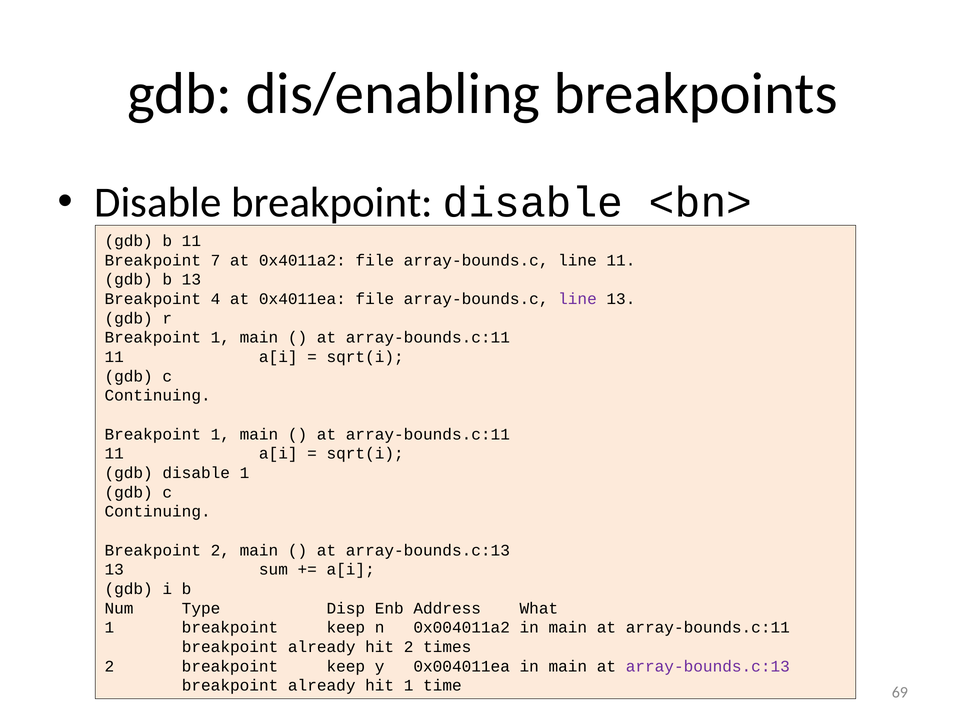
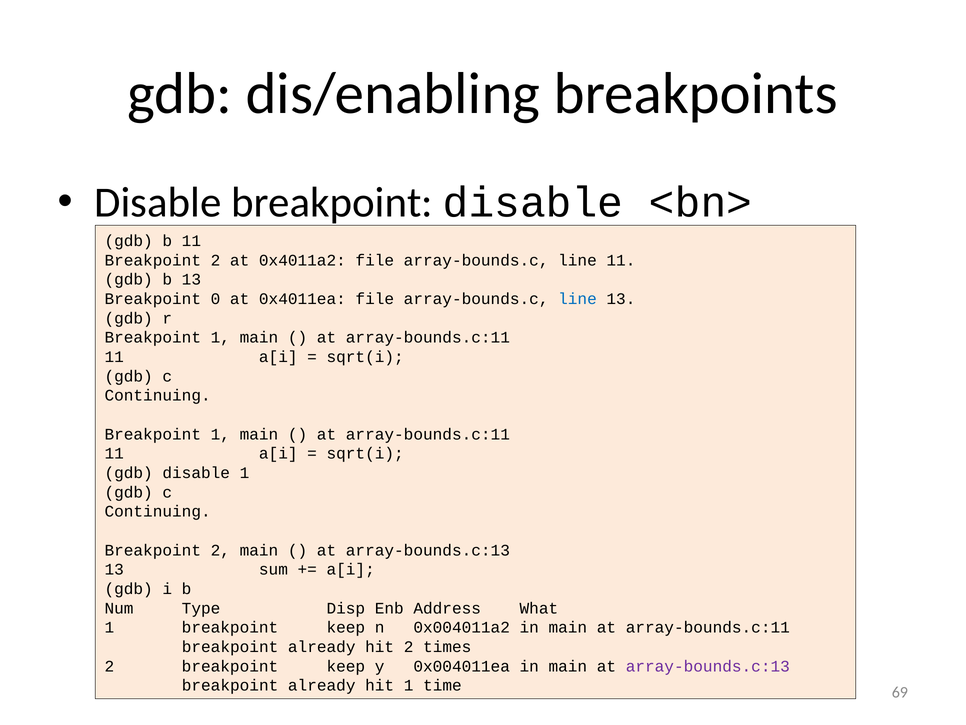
7: 7 -> 2 (216, 260)
4: 4 -> 0 (216, 299)
line colour: purple -> blue (577, 299)
